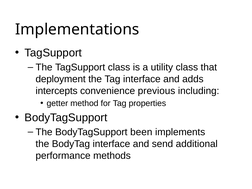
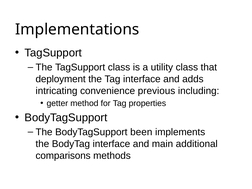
intercepts: intercepts -> intricating (57, 91)
send: send -> main (162, 144)
performance: performance -> comparisons (63, 156)
